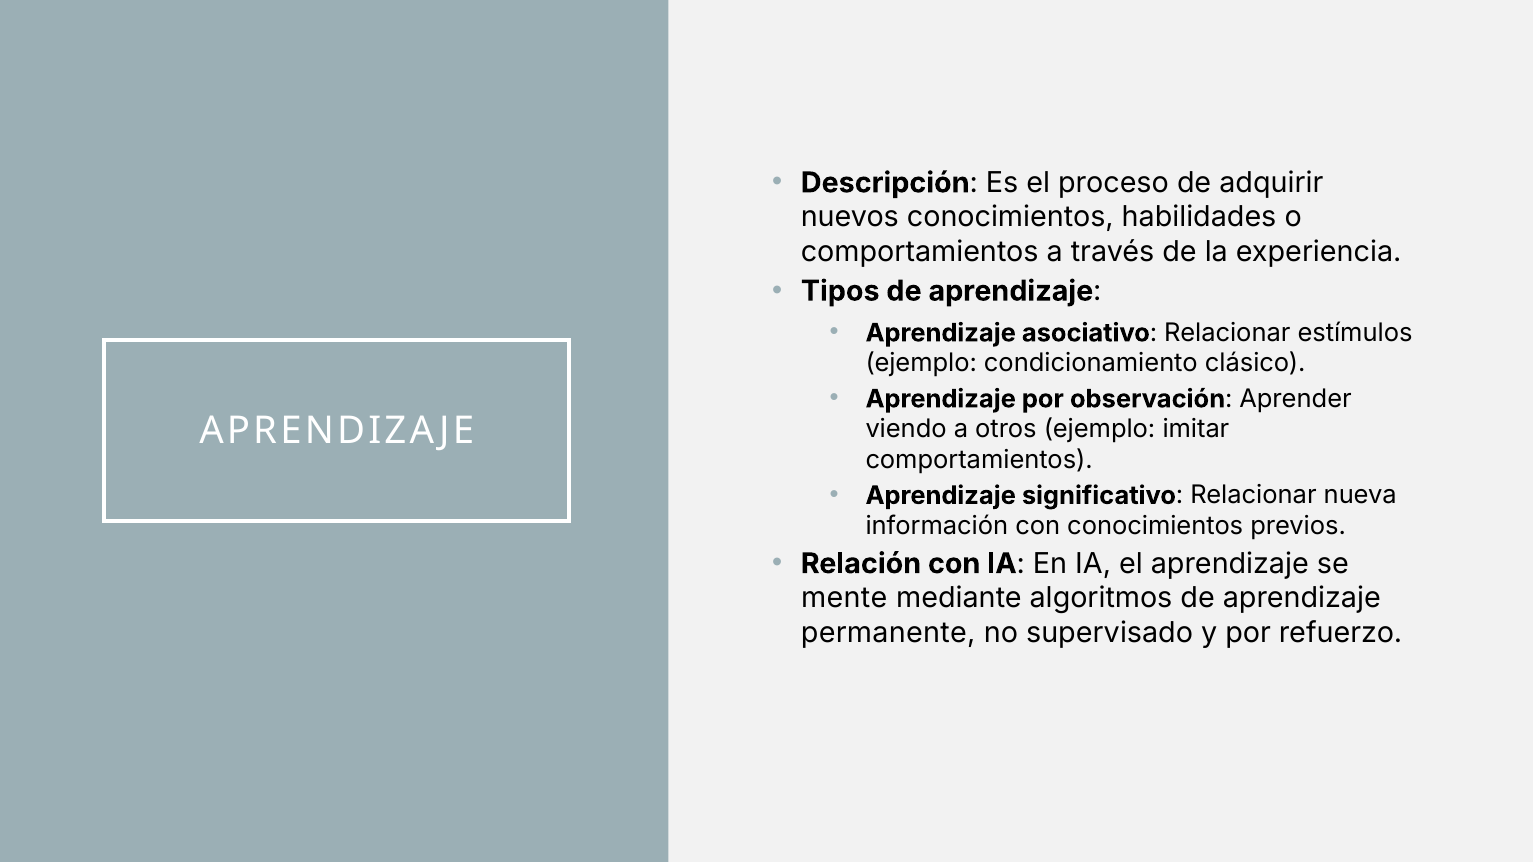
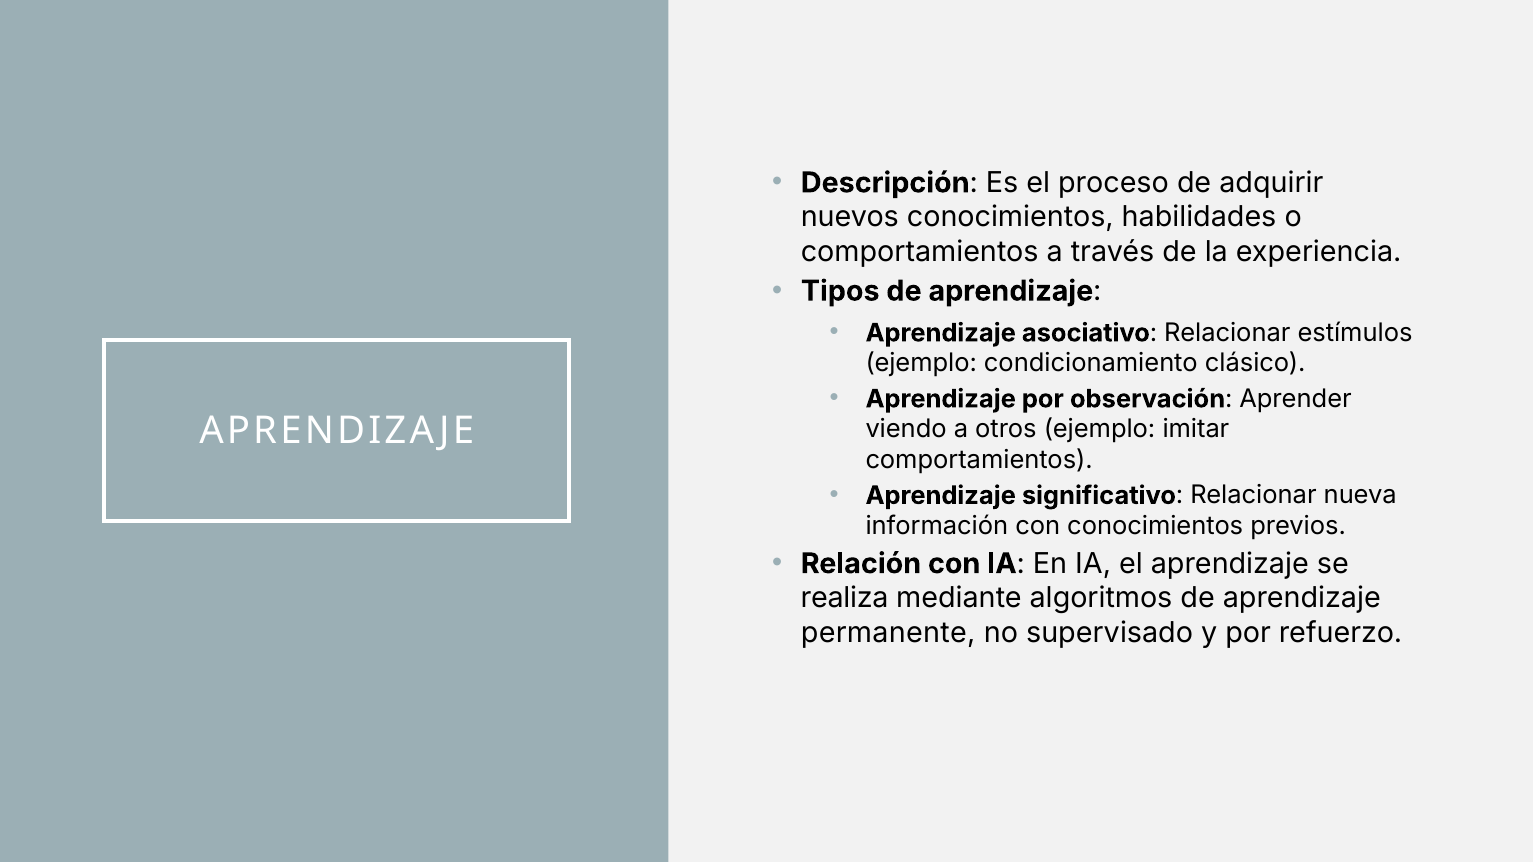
mente: mente -> realiza (845, 598)
